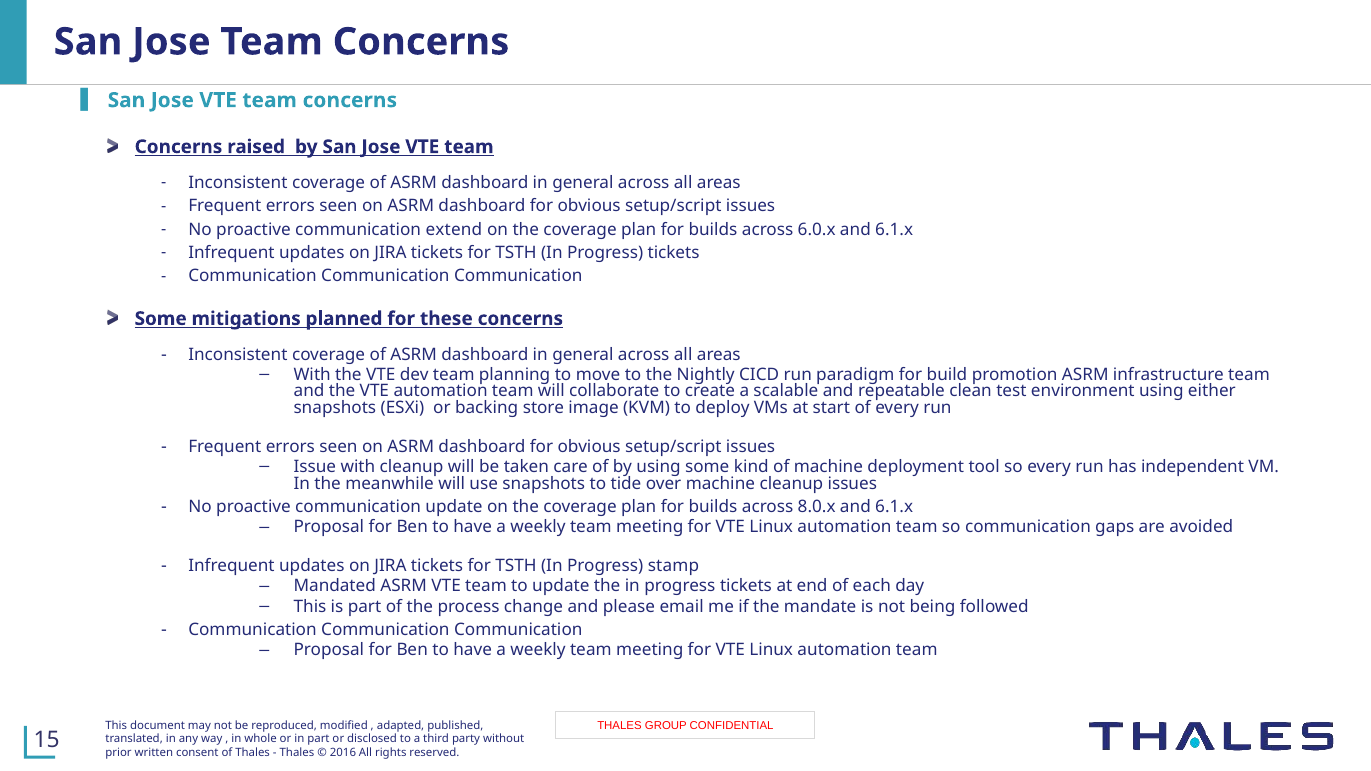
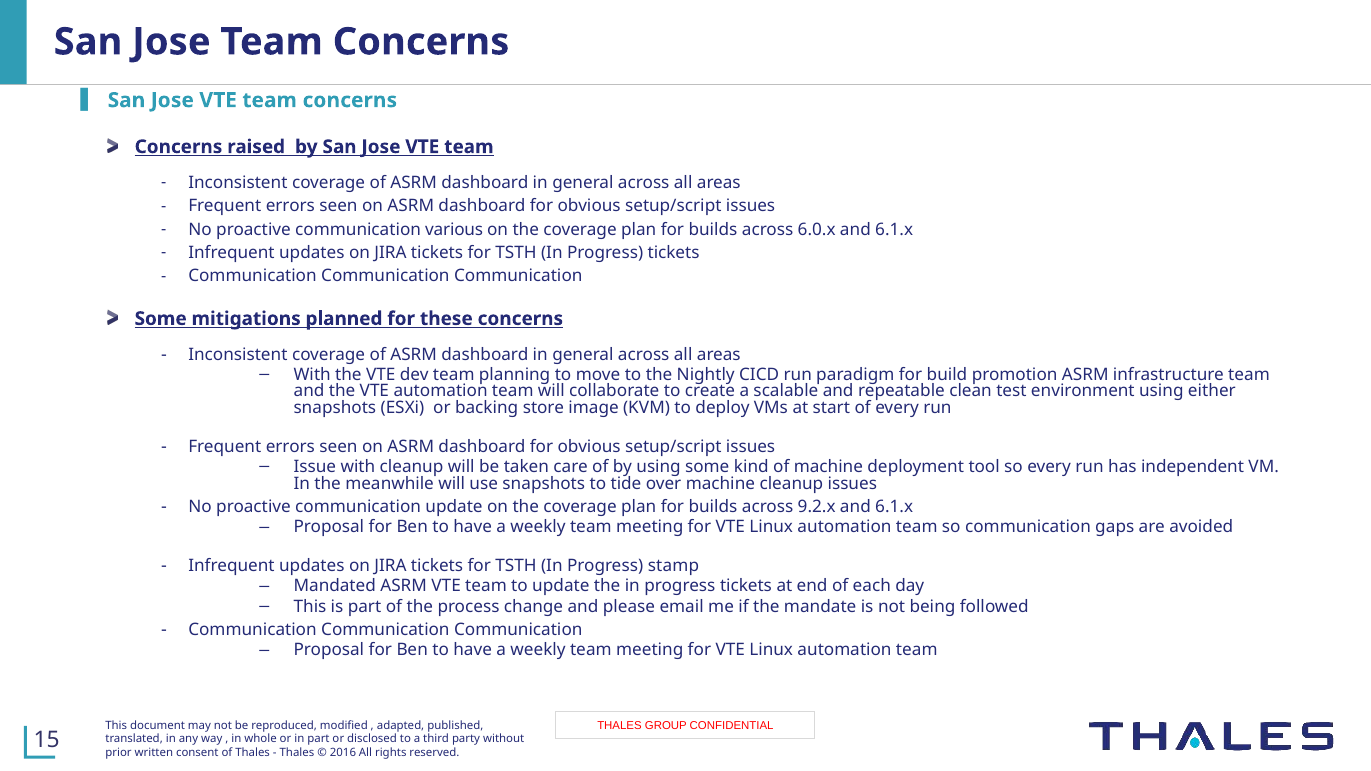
extend: extend -> various (454, 230)
8.0.x: 8.0.x -> 9.2.x (817, 507)
